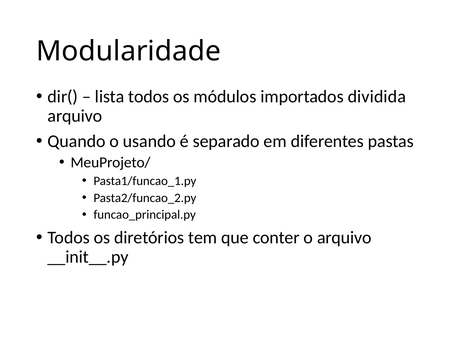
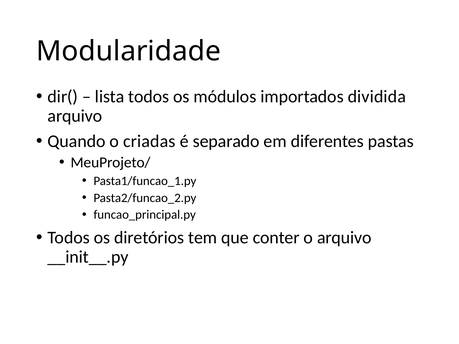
usando: usando -> criadas (149, 142)
